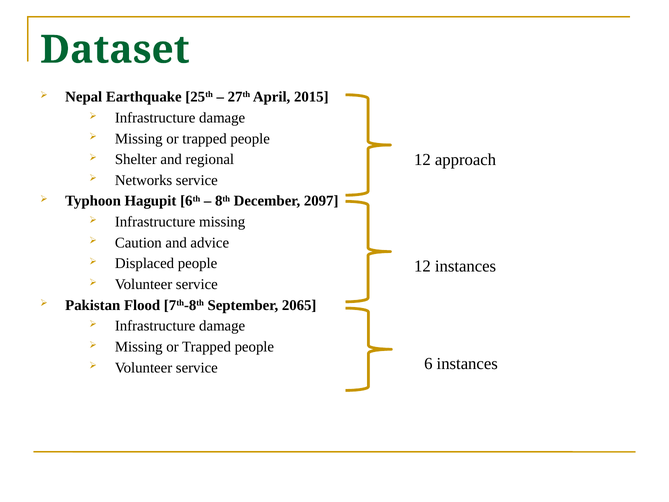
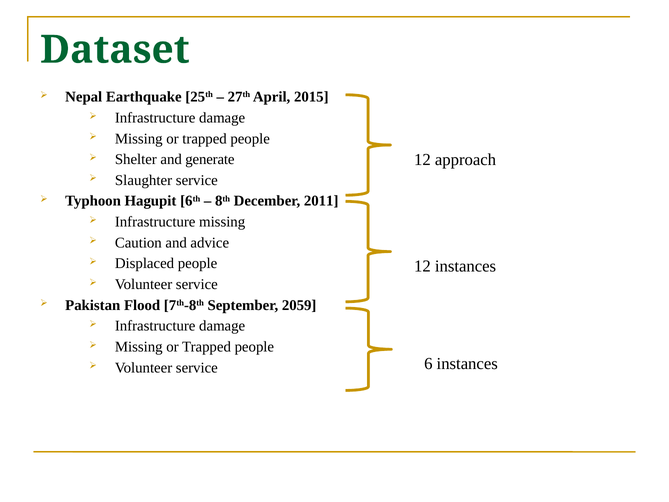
regional: regional -> generate (210, 159)
Networks: Networks -> Slaughter (144, 180)
2097: 2097 -> 2011 (321, 201)
2065: 2065 -> 2059 (299, 305)
